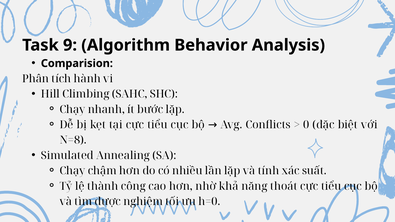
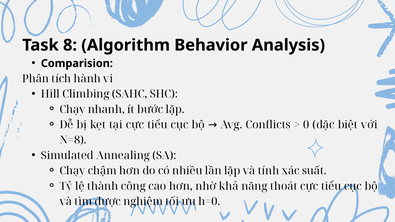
9: 9 -> 8 (70, 45)
